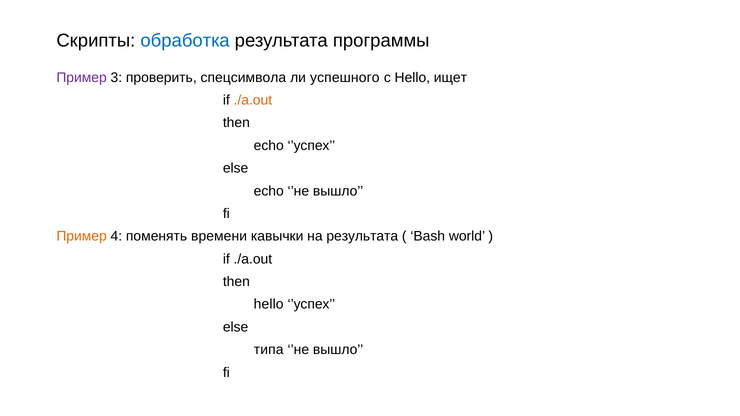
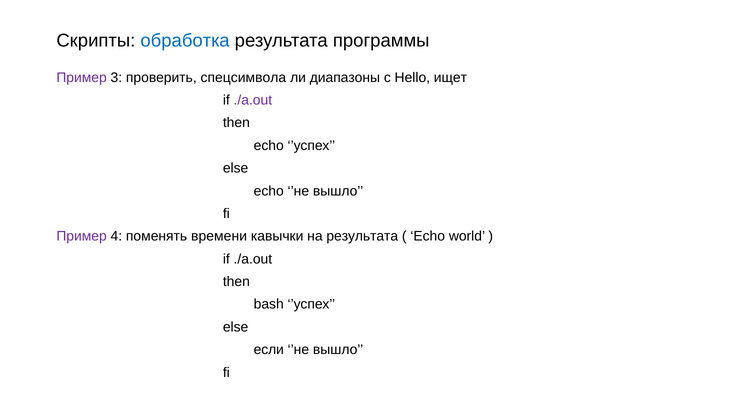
успешного: успешного -> диапазоны (345, 78)
./a.out colour: orange -> purple (253, 100)
Пример colour: orange -> purple (82, 236)
Bash: Bash -> Echo (428, 236)
hello: hello -> bash (269, 305)
типа: типа -> если (269, 350)
